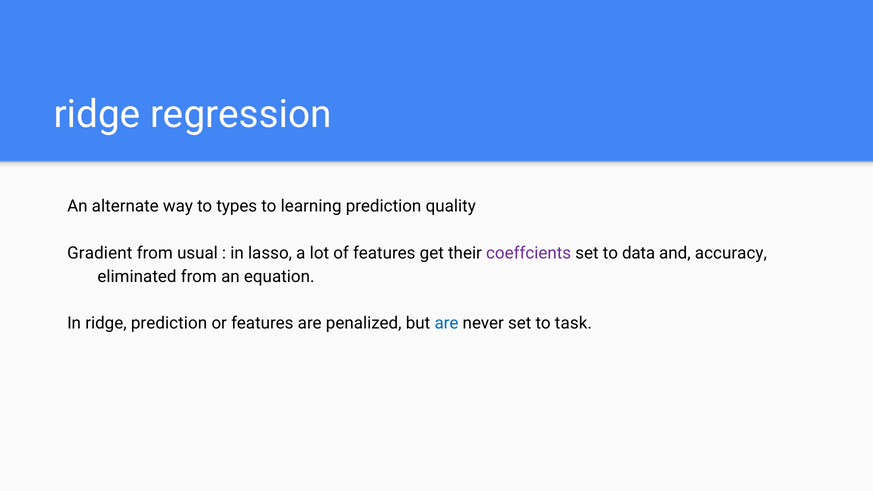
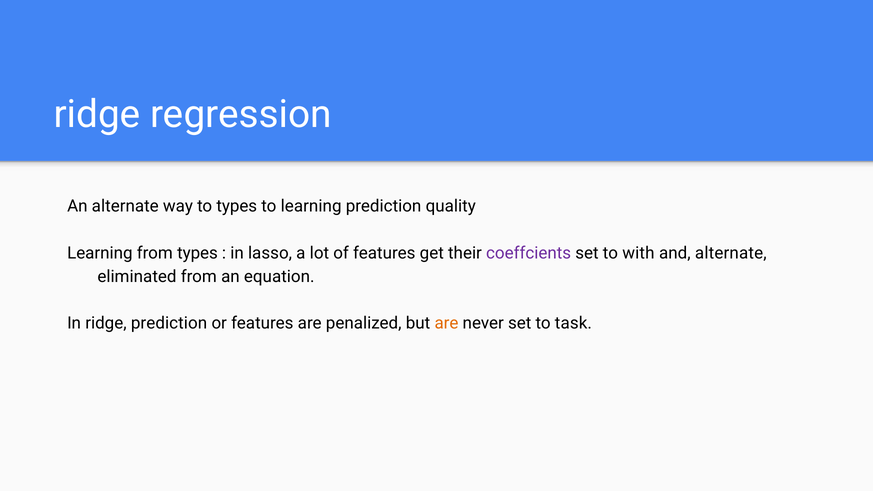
Gradient: Gradient -> Learning (100, 253)
from usual: usual -> types (197, 253)
data: data -> with (638, 253)
and accuracy: accuracy -> alternate (731, 253)
are colour: blue -> orange (446, 323)
